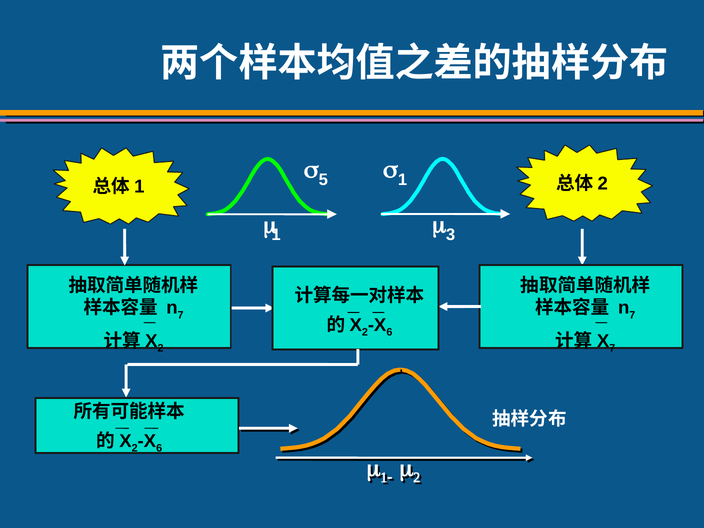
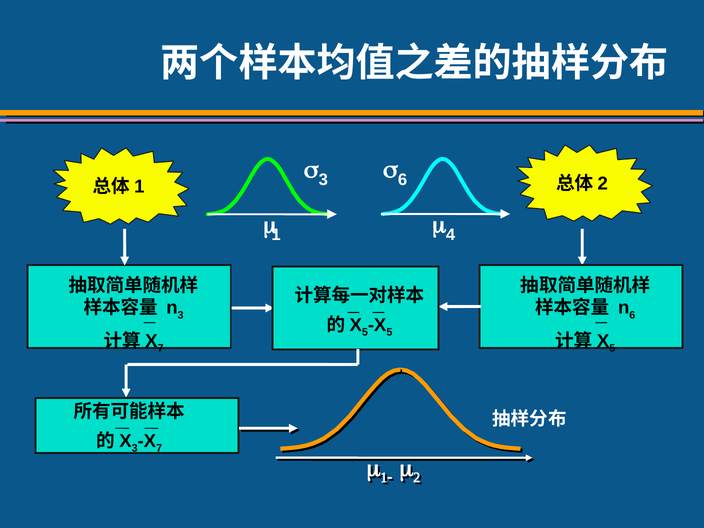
1: 1 -> 6 (403, 180)
5: 5 -> 3 (323, 180)
3: 3 -> 4 (451, 235)
7: 7 -> 3 (181, 315)
7: 7 -> 6 (632, 315)
2: 2 -> 5 (365, 332)
6: 6 -> 5 (389, 332)
2: 2 -> 7 (161, 348)
7: 7 -> 5 (612, 348)
2: 2 -> 3 (135, 448)
6: 6 -> 7 (159, 448)
